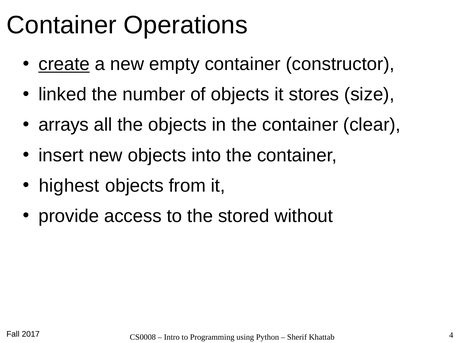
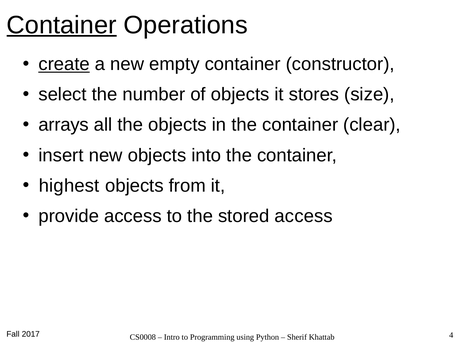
Container underline: none -> present (62, 25)
linked: linked -> select (63, 95)
stored without: without -> access (304, 216)
